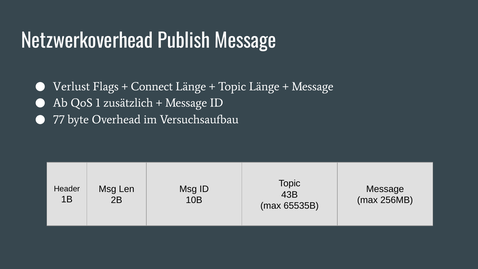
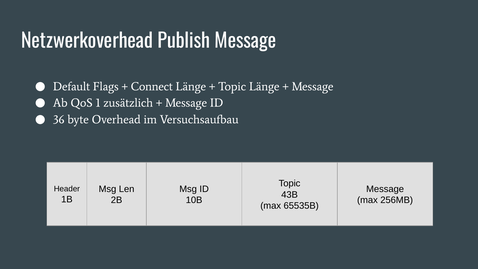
Verlust: Verlust -> Default (71, 86)
77: 77 -> 36 (59, 119)
